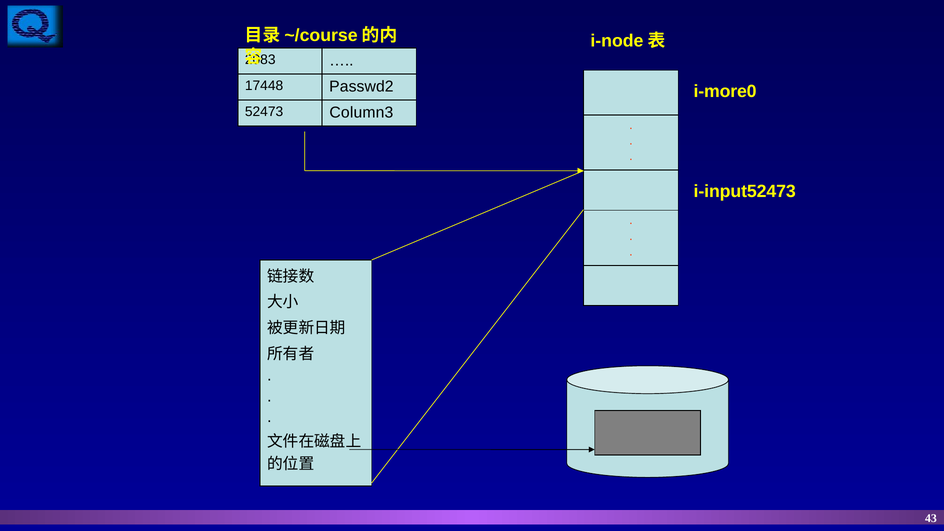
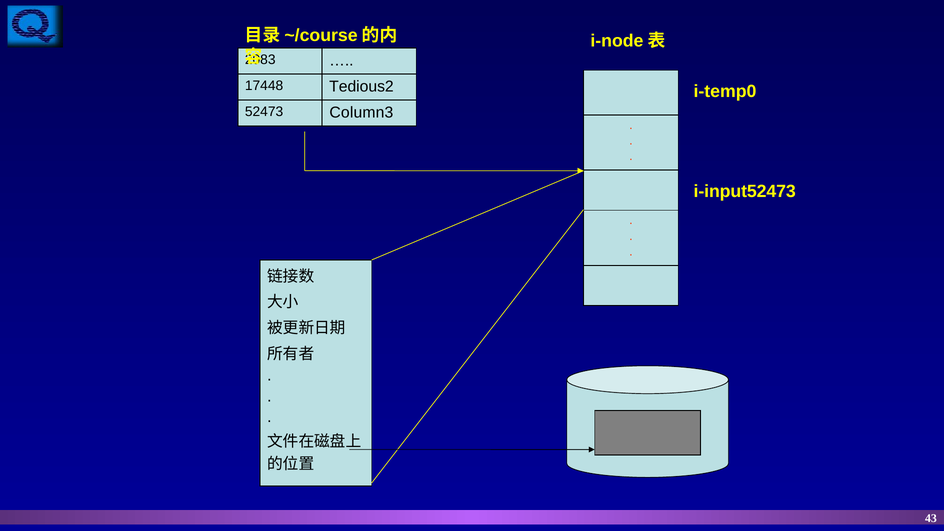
Passwd2: Passwd2 -> Tedious2 (361, 87)
i-more0: i-more0 -> i-temp0 (725, 91)
